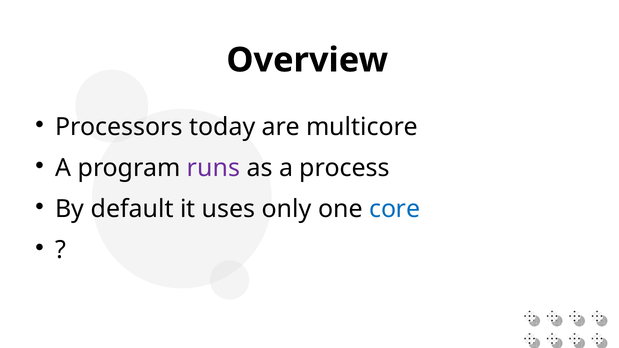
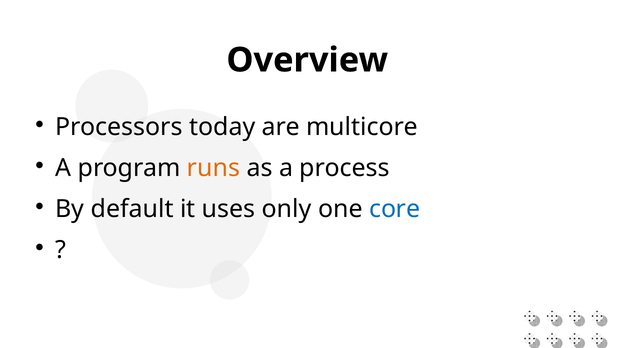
runs colour: purple -> orange (214, 168)
